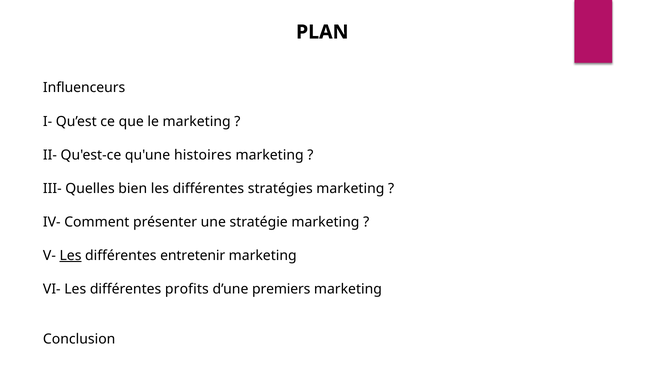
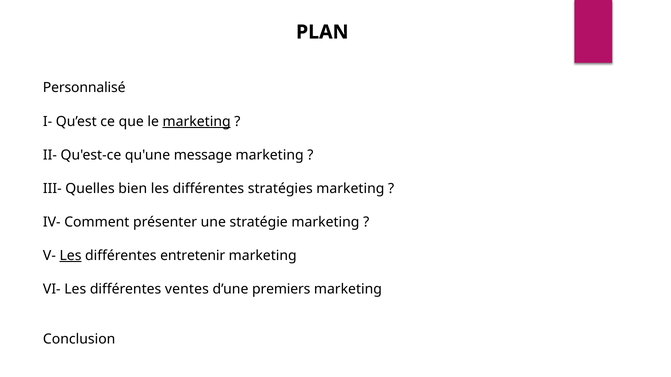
Influenceurs: Influenceurs -> Personnalisé (84, 88)
marketing underline: none -> present (197, 122)
histoires: histoires -> message (203, 155)
profits: profits -> ventes (187, 289)
